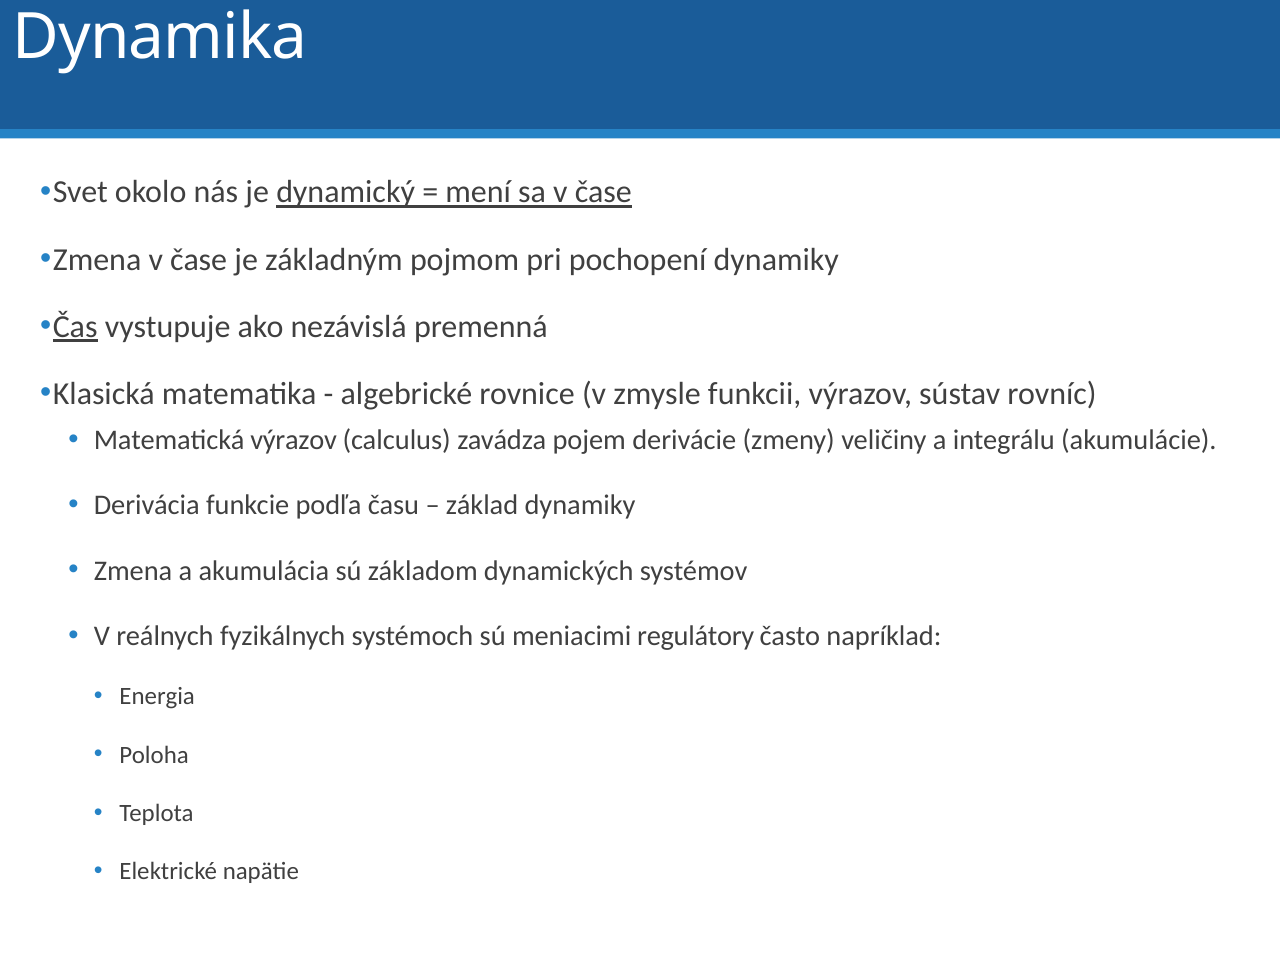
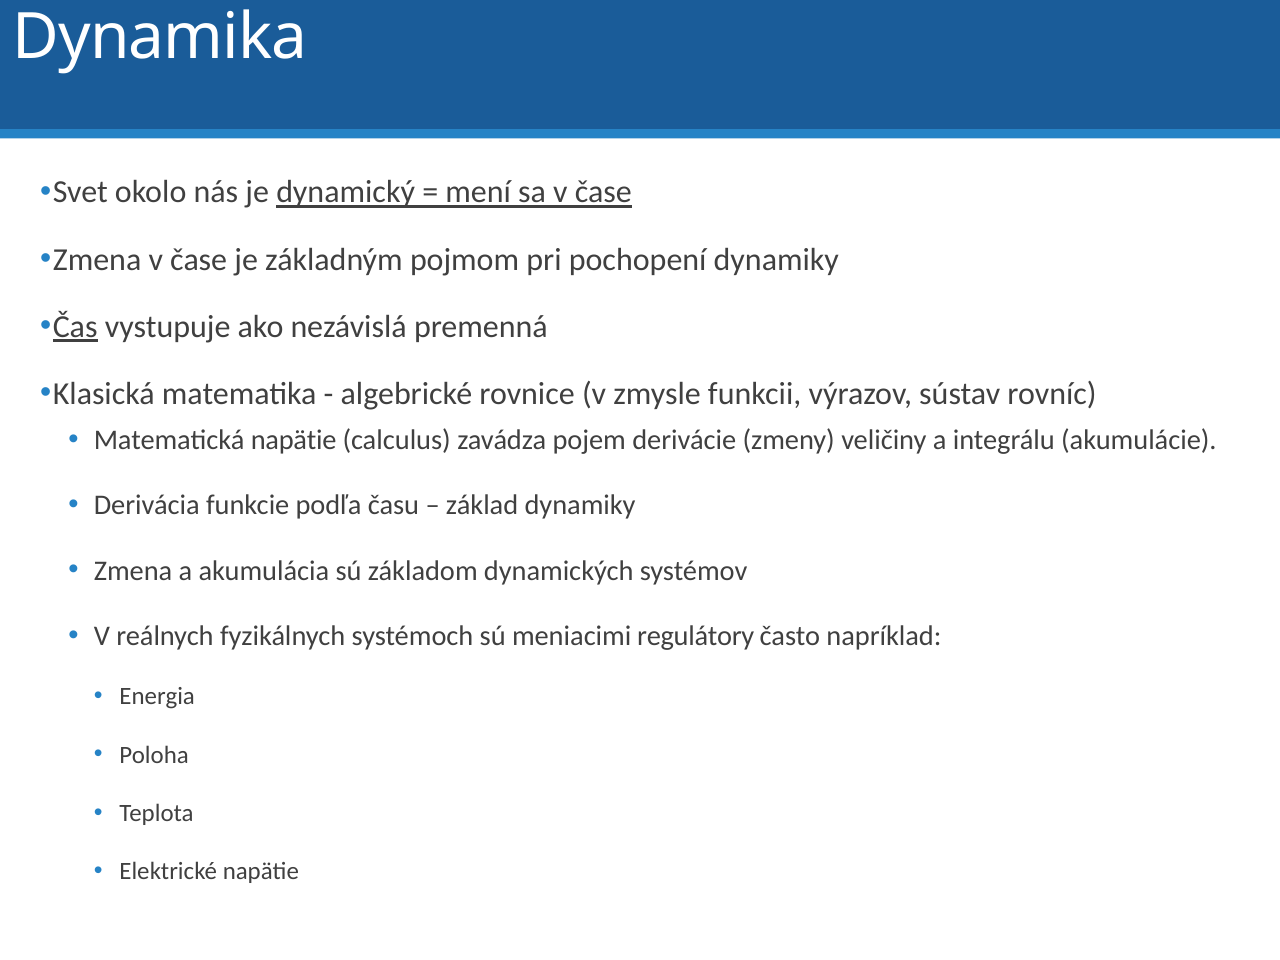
Matematická výrazov: výrazov -> napätie (294, 440)
